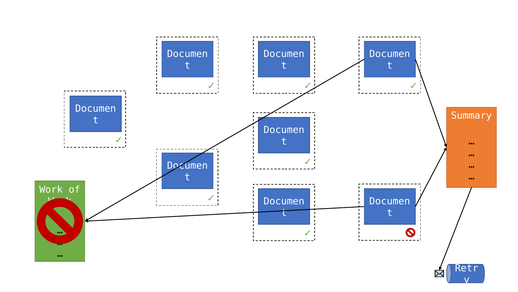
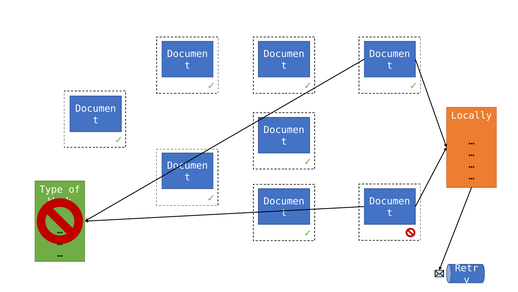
Summary: Summary -> Locally (472, 115)
Work: Work -> Type (51, 189)
